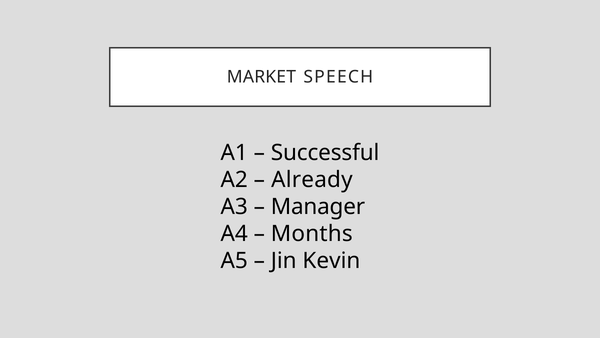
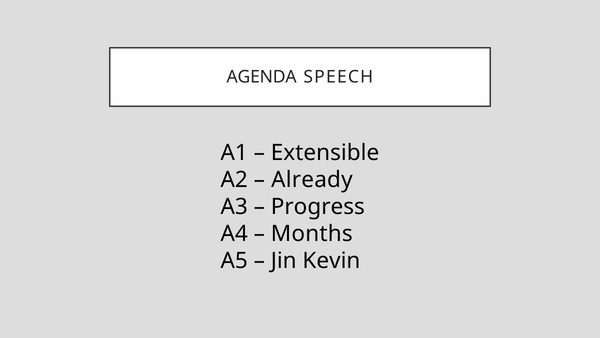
MARKET: MARKET -> AGENDA (262, 77)
Successful: Successful -> Extensible (325, 153)
Manager: Manager -> Progress (318, 207)
